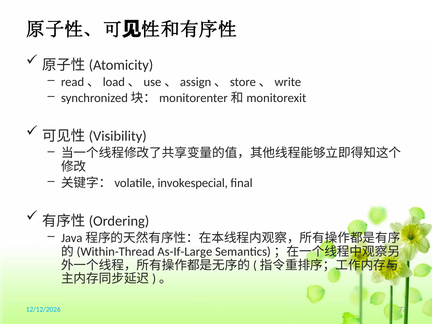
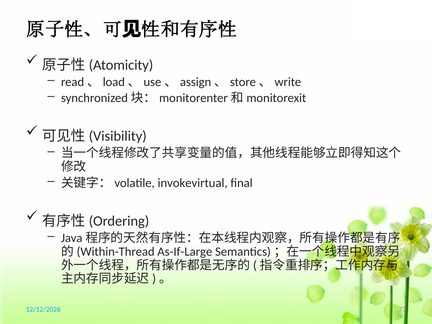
invokespecial: invokespecial -> invokevirtual (193, 183)
